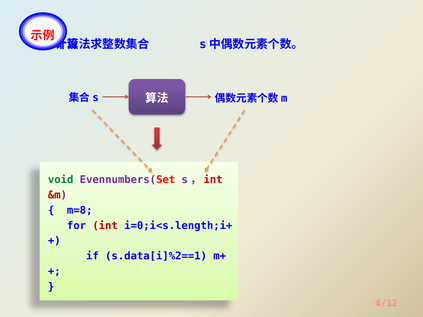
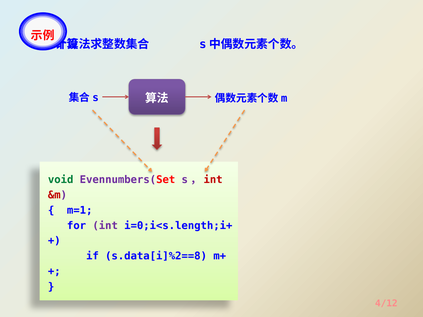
m=8: m=8 -> m=1 (80, 210)
int colour: red -> purple (105, 226)
s.data[i]%2==1: s.data[i]%2==1 -> s.data[i]%2==8 (156, 256)
